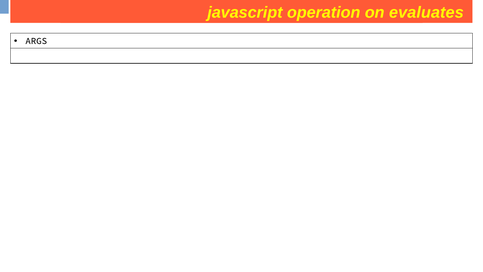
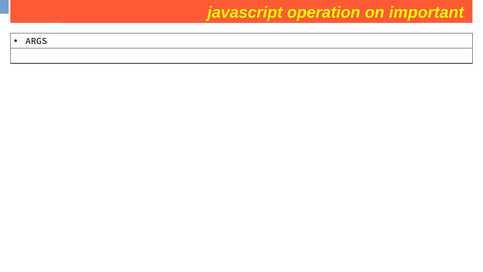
evaluates: evaluates -> important (426, 13)
